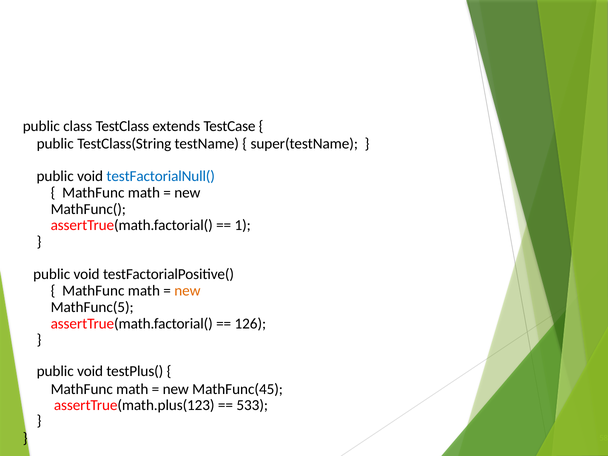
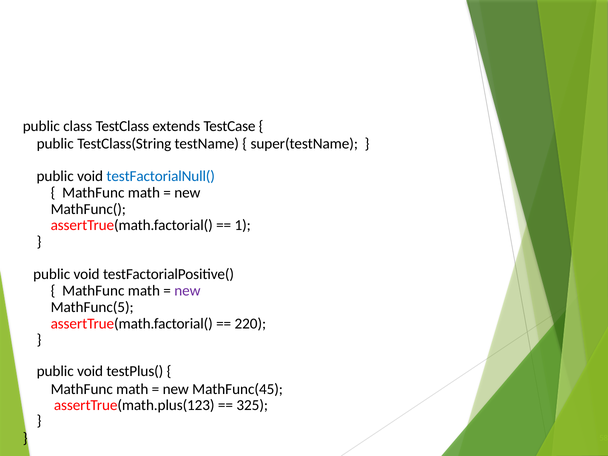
new colour: orange -> purple (187, 291)
126: 126 -> 220 (250, 324)
533: 533 -> 325 (252, 405)
